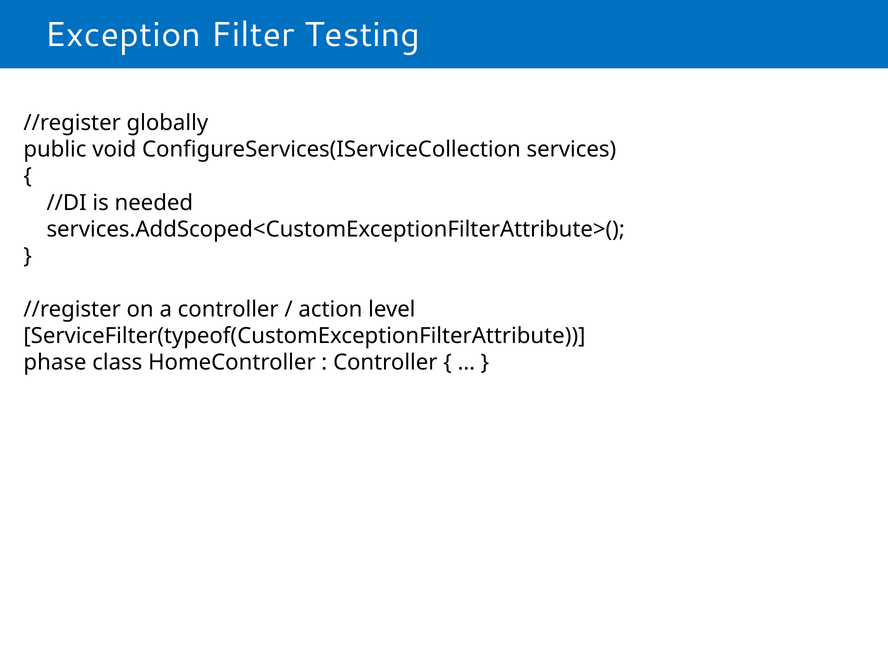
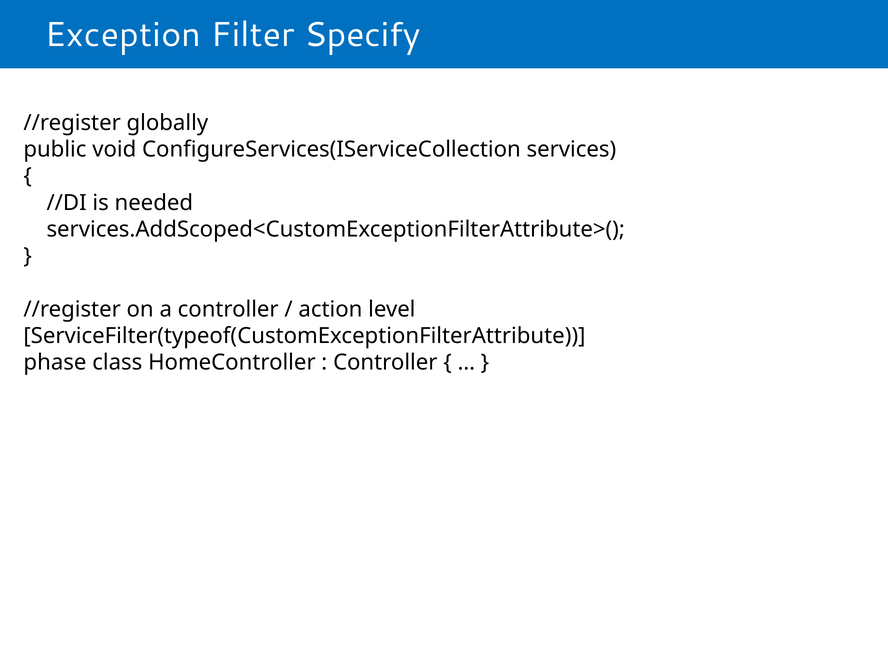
Testing: Testing -> Specify (362, 35)
